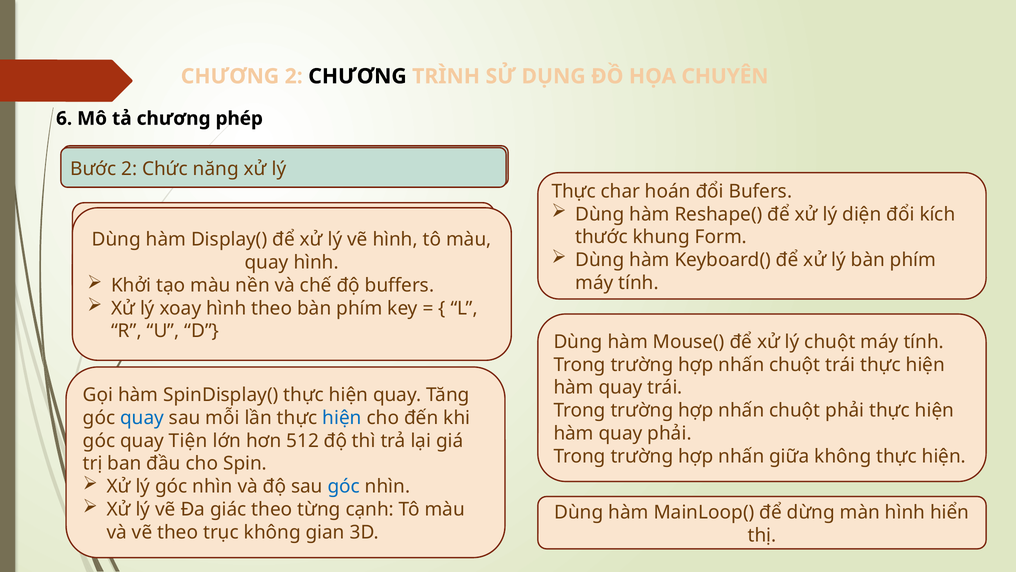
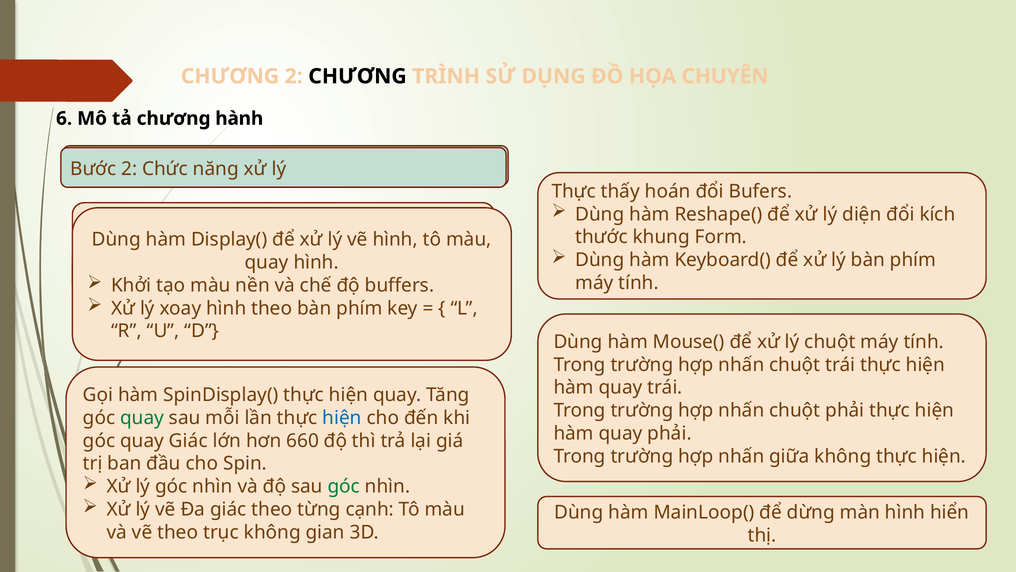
phép: phép -> hành (239, 118)
char: char -> thấy (620, 191)
quay colour: blue -> green (142, 417)
quay Tiện: Tiện -> Giác (188, 440)
512: 512 -> 660 (303, 440)
góc colour: blue -> green (344, 486)
